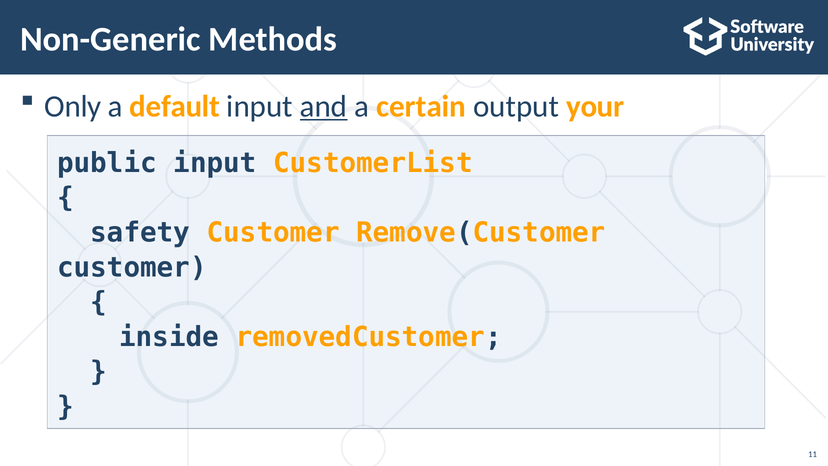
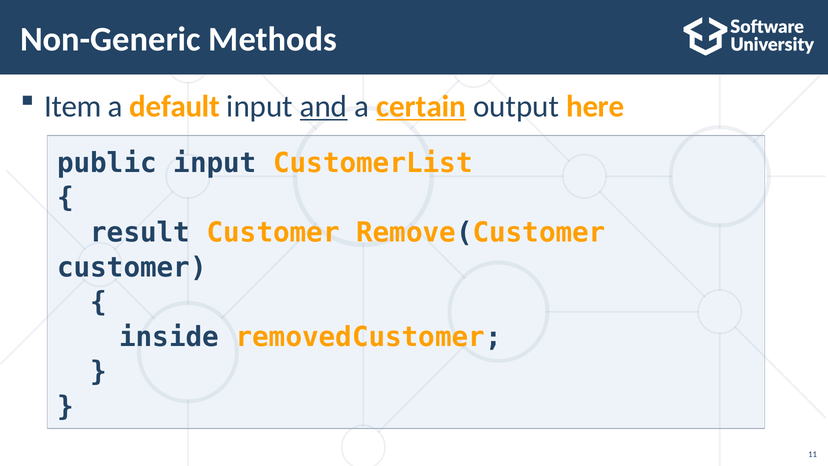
Only: Only -> Item (73, 106)
certain underline: none -> present (421, 106)
your: your -> here (595, 106)
safety: safety -> result (140, 233)
